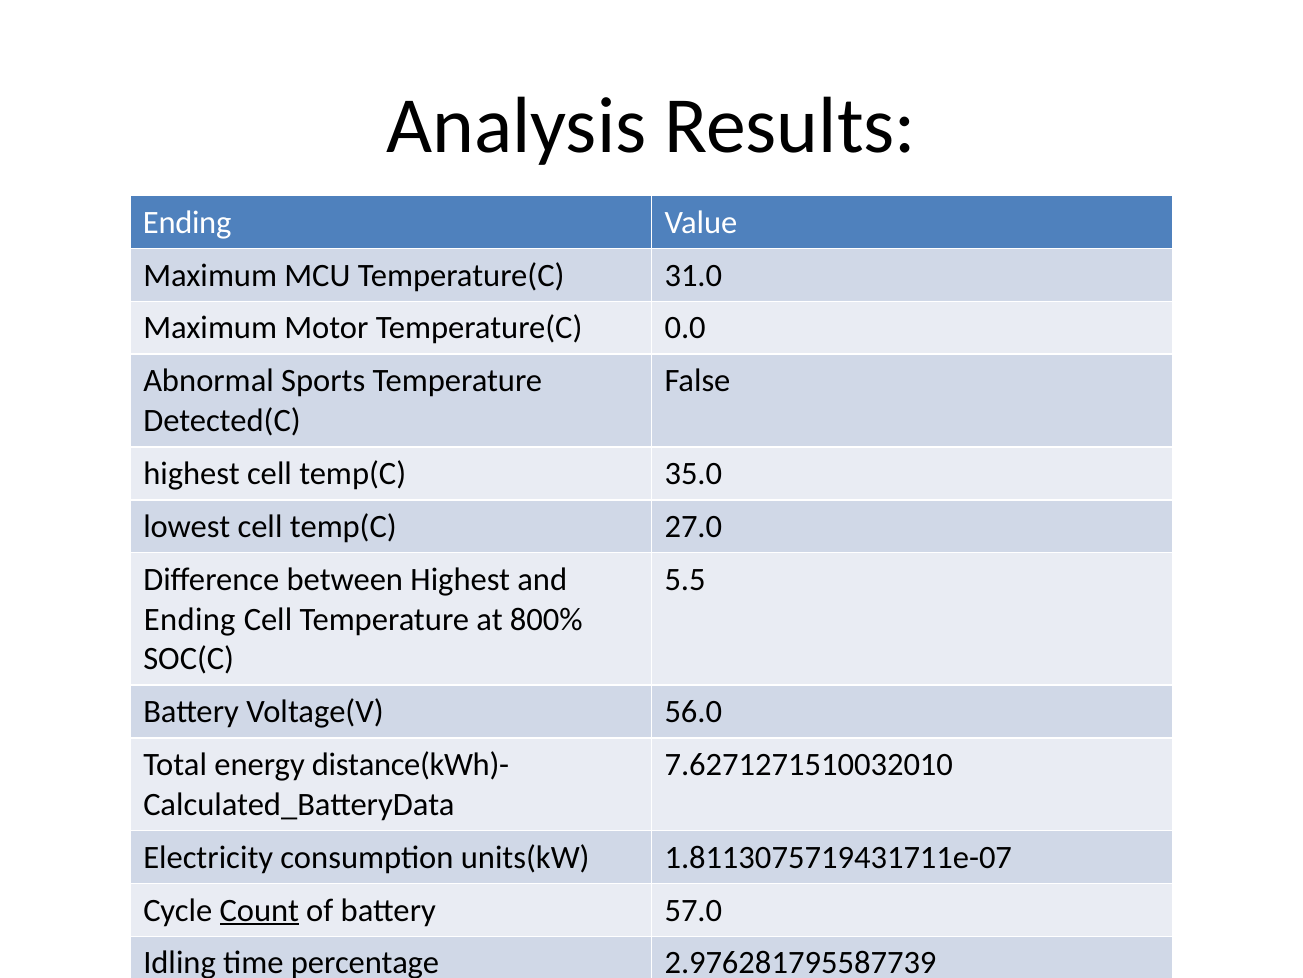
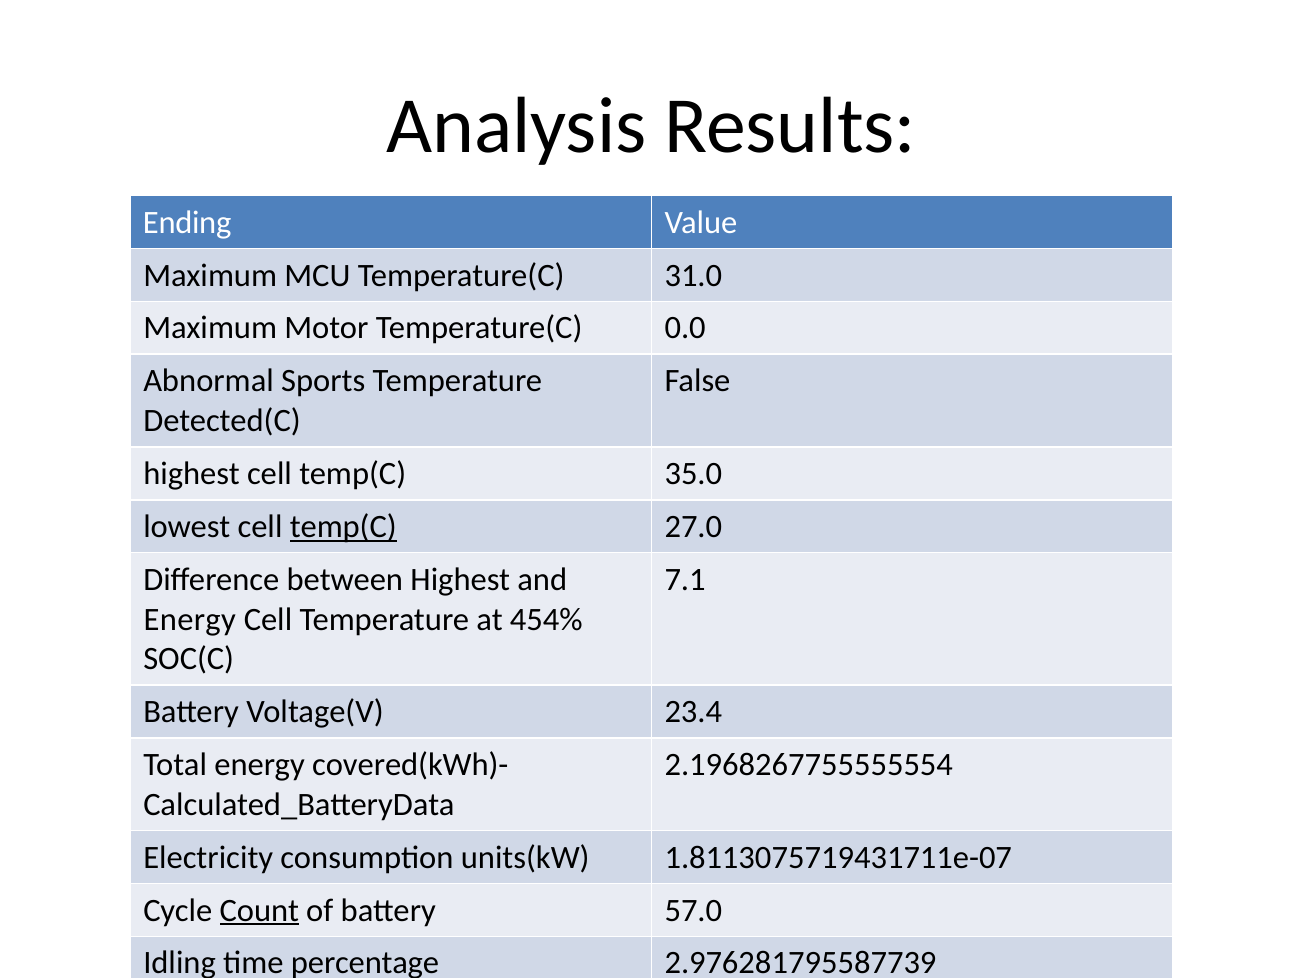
temp(C underline: none -> present (343, 526)
5.5: 5.5 -> 7.1 (685, 579)
Ending: Ending -> Energy (190, 619)
800%: 800% -> 454% (546, 619)
56.0: 56.0 -> 23.4 (693, 711)
distance(kWh)-: distance(kWh)- -> covered(kWh)- (410, 764)
7.6271271510032010: 7.6271271510032010 -> 2.1968267755555554 (809, 764)
